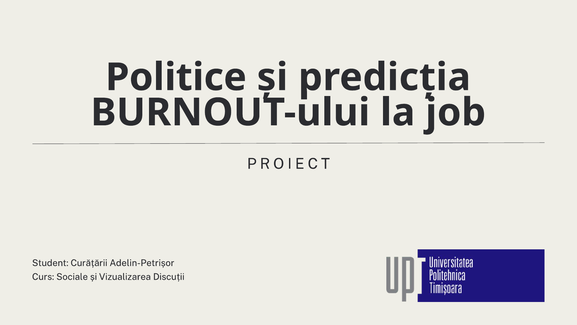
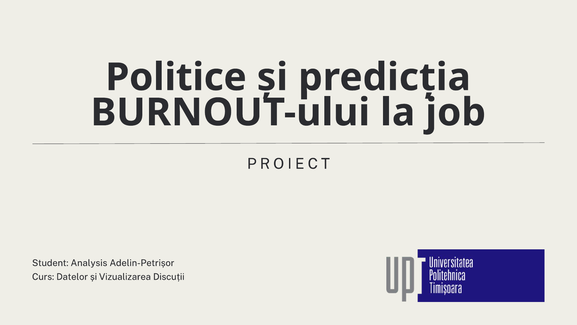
Curățării: Curățării -> Analysis (89, 263)
Sociale: Sociale -> Datelor (72, 276)
